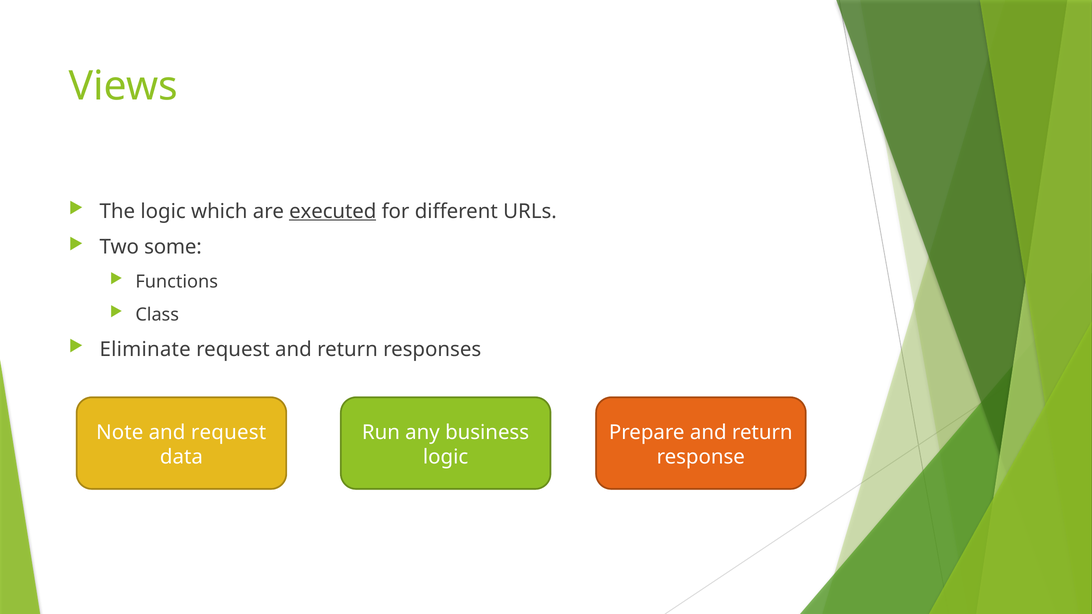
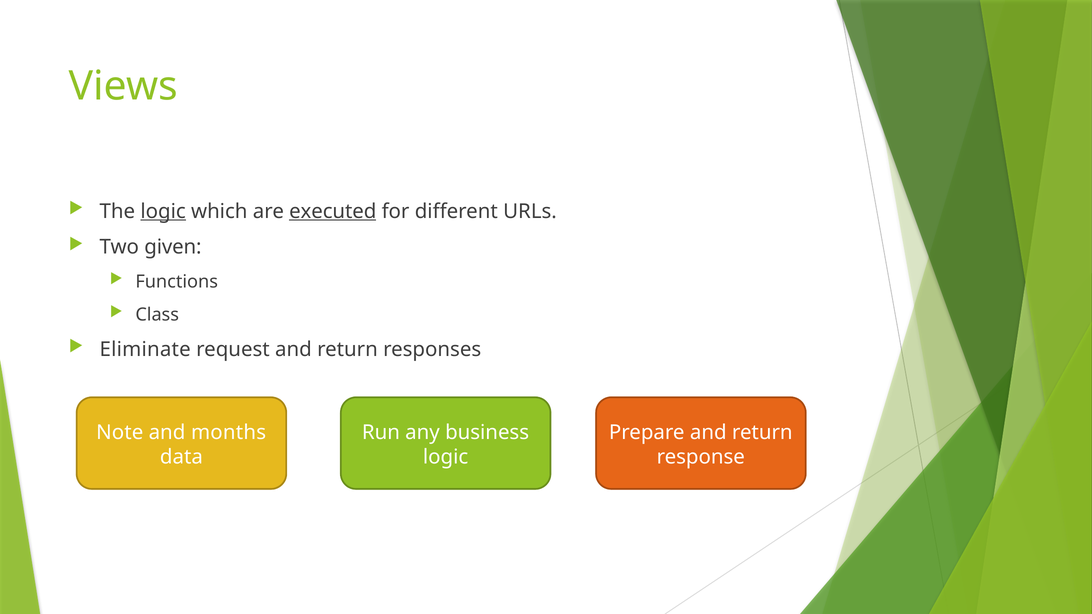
logic underline: none -> present (163, 211)
some: some -> given (173, 247)
and request: request -> months (229, 432)
